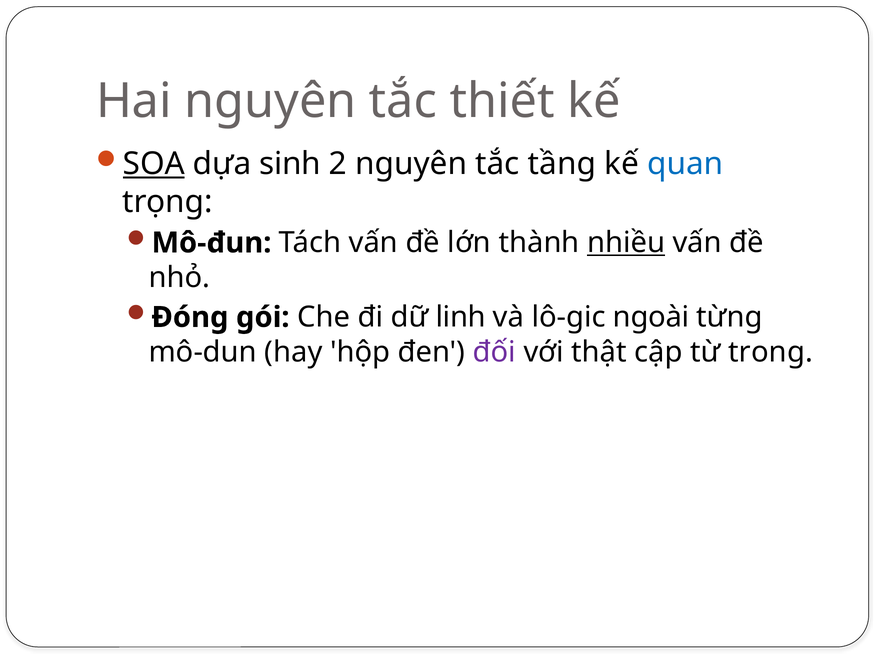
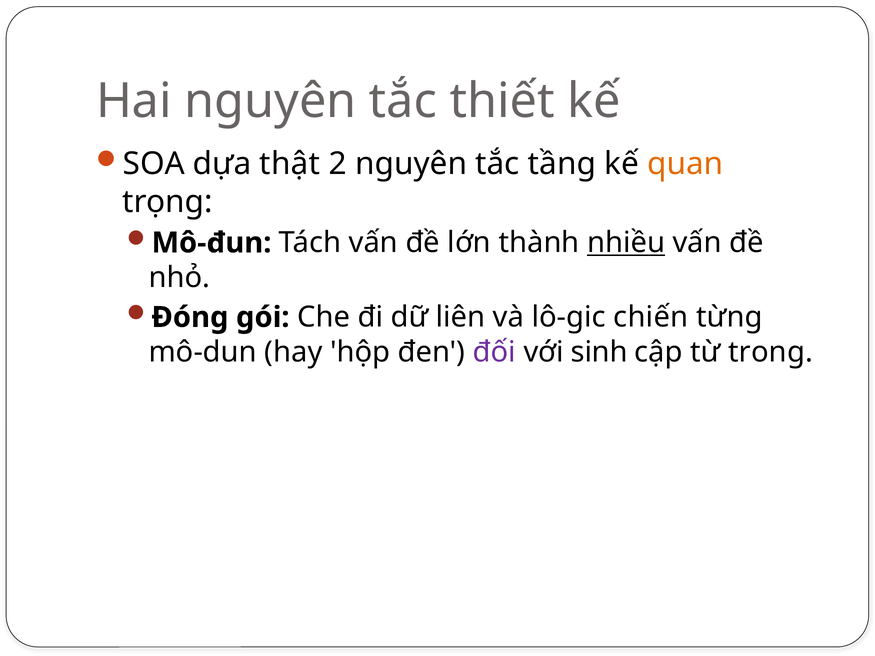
SOA underline: present -> none (154, 164)
sinh: sinh -> thật (290, 164)
quan colour: blue -> orange (685, 164)
linh: linh -> liên (461, 317)
ngoài: ngoài -> chiến (651, 317)
thật: thật -> sinh (599, 352)
